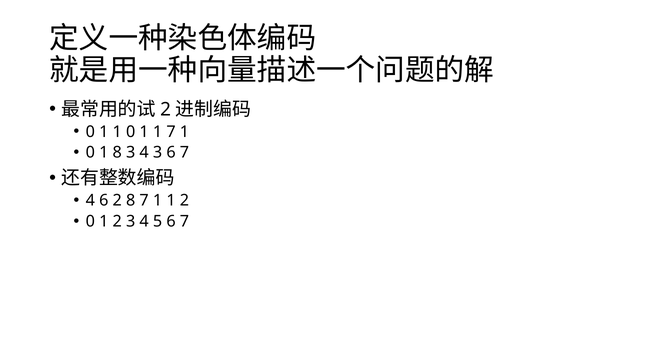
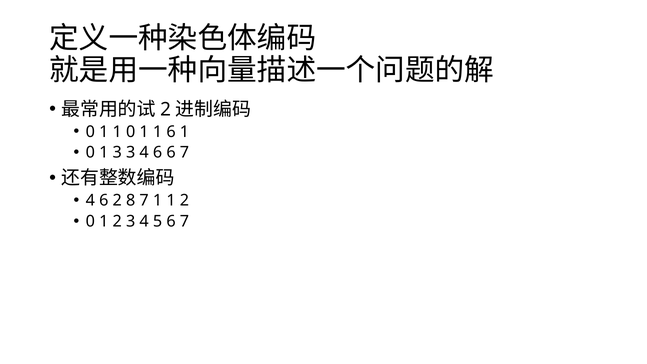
1 7: 7 -> 6 (171, 132)
1 8: 8 -> 3 (117, 153)
3 4 3: 3 -> 6 (158, 153)
